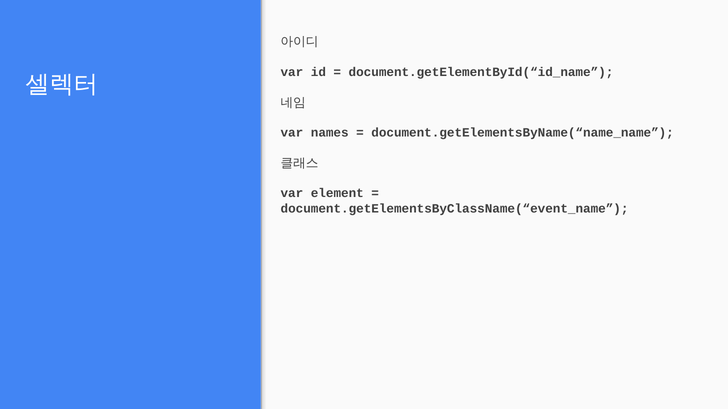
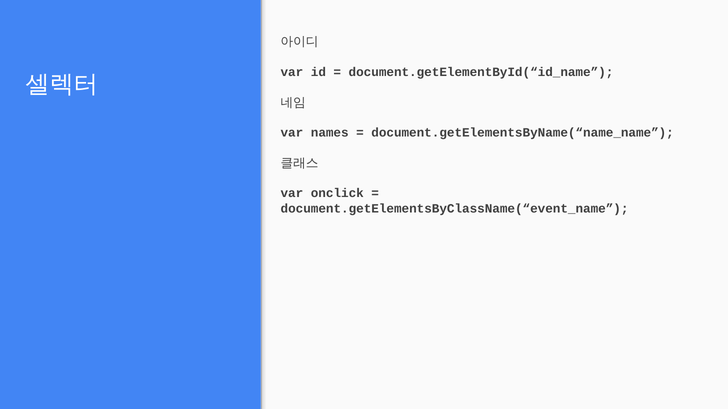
element: element -> onclick (337, 193)
